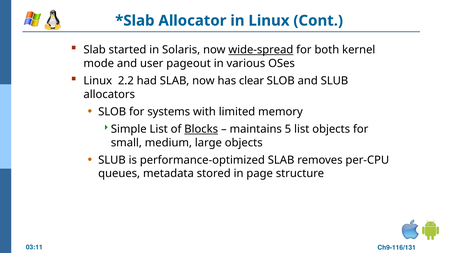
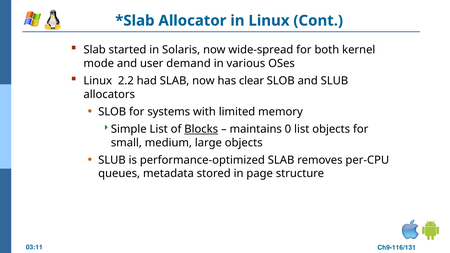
wide-spread underline: present -> none (261, 50)
pageout: pageout -> demand (189, 63)
5: 5 -> 0 (288, 129)
